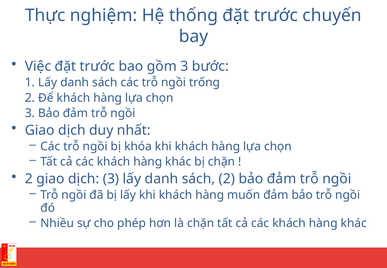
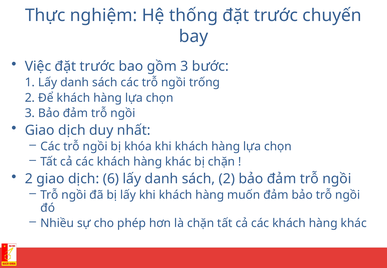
3: 3 -> 6 (111, 179)
